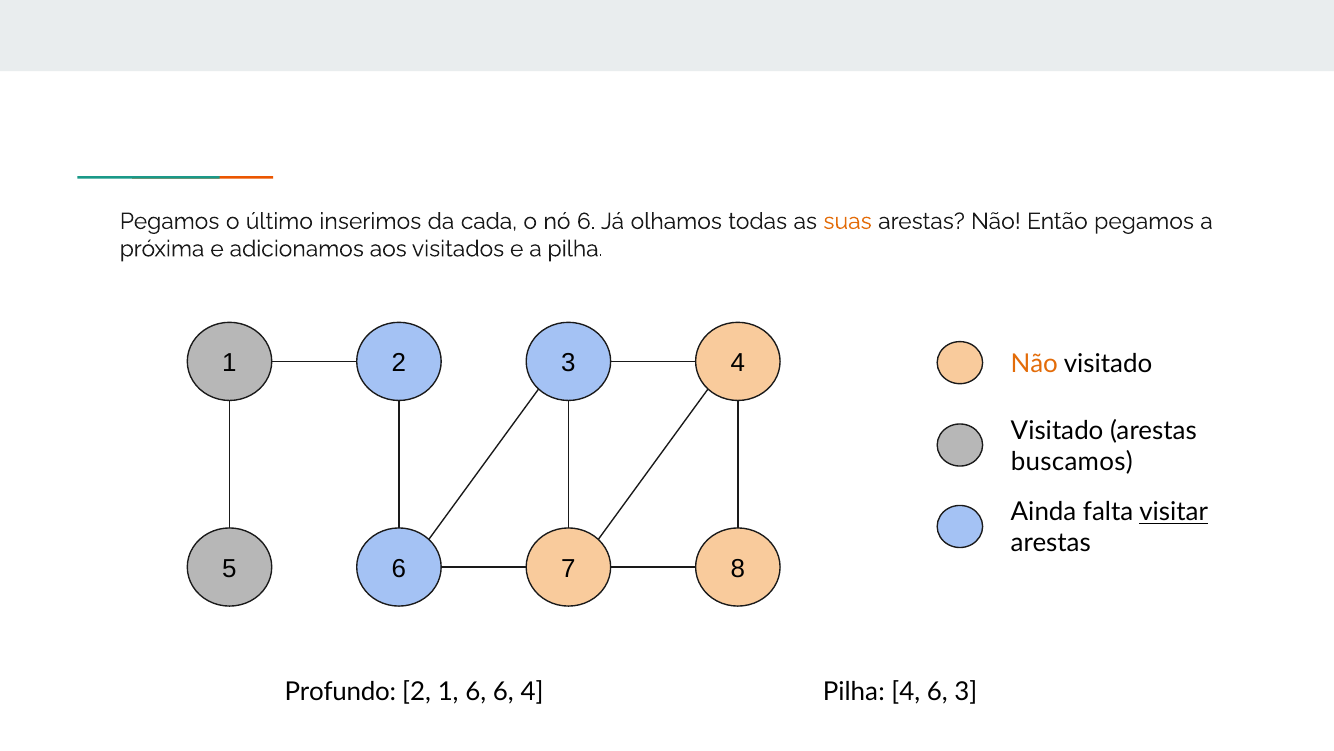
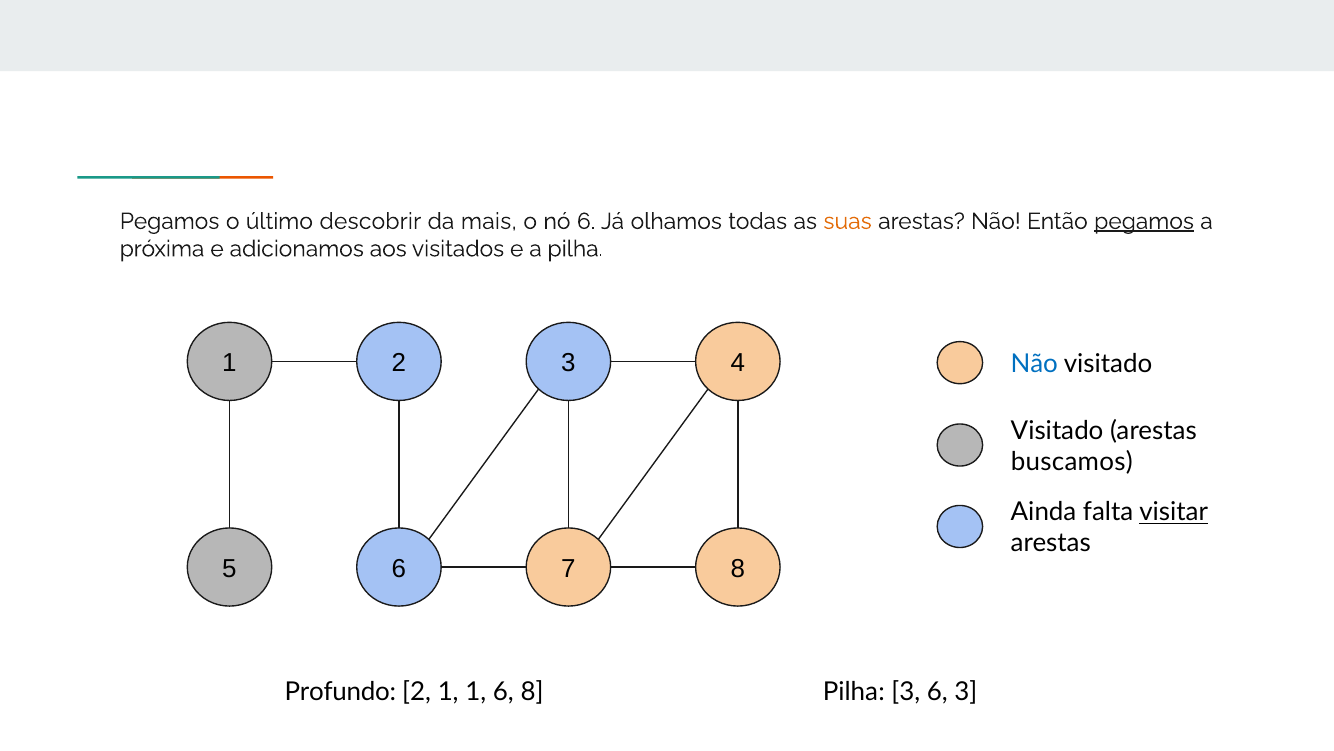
inserimos: inserimos -> descobrir (370, 221)
cada: cada -> mais (489, 221)
pegamos underline: none -> present (1144, 221)
Não colour: orange -> blue (1034, 364)
1 6: 6 -> 1 (476, 691)
6 4: 4 -> 8 (532, 691)
Pilha 4: 4 -> 3 (906, 691)
